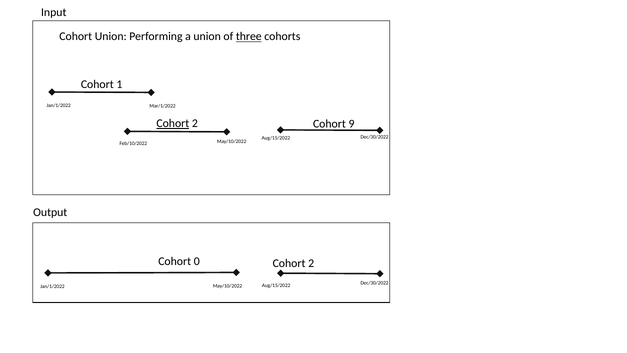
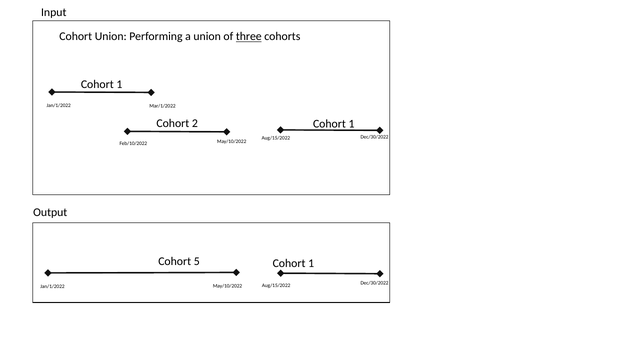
Cohort underline: present -> none (173, 123)
2 Cohort 9: 9 -> 1 (351, 124)
0: 0 -> 5 (197, 261)
2: 2 -> 1 (311, 263)
